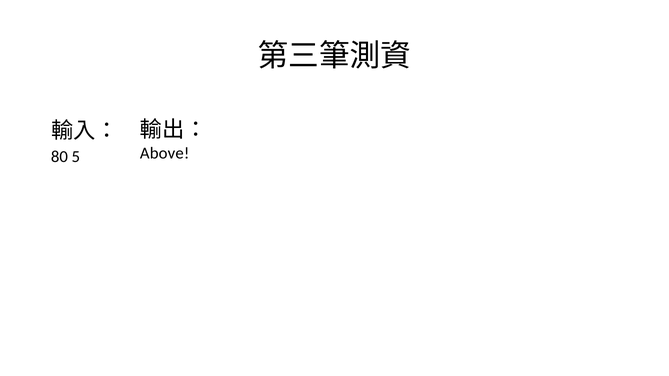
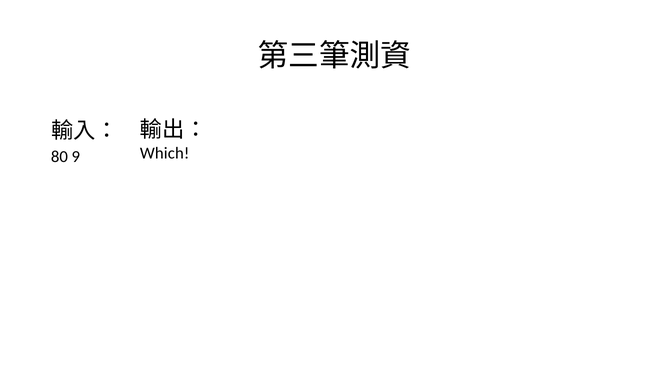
Above: Above -> Which (165, 153)
5: 5 -> 9 (76, 157)
